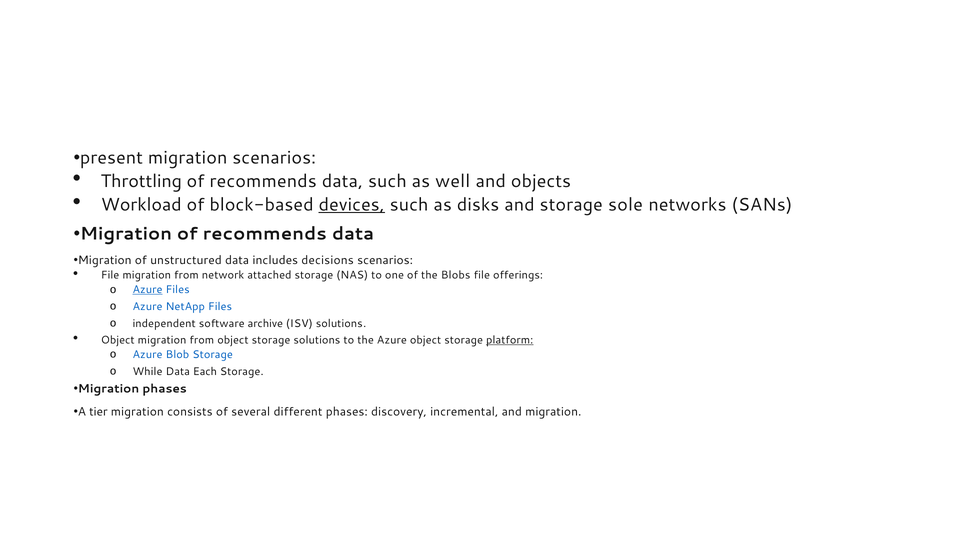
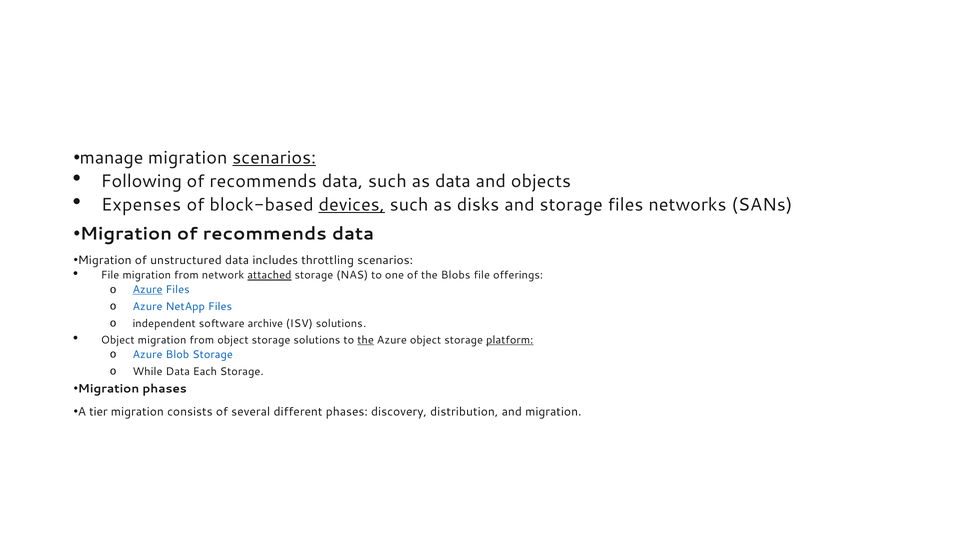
present: present -> manage (112, 158)
scenarios underline: none -> present (274, 158)
Throttling: Throttling -> Following (141, 181)
as well: well -> data (453, 181)
Workload: Workload -> Expenses (141, 205)
storage sole: sole -> files (626, 205)
decisions: decisions -> throttling (328, 260)
attached underline: none -> present (269, 275)
the underline: none -> present (366, 340)
incremental: incremental -> distribution (464, 412)
